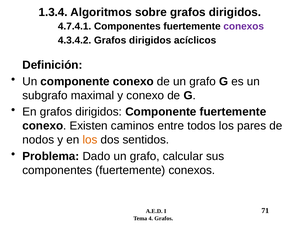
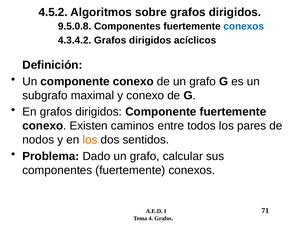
1.3.4: 1.3.4 -> 4.5.2 (53, 12)
4.7.4.1: 4.7.4.1 -> 9.5.0.8 (75, 26)
conexos colour: purple -> blue (244, 26)
